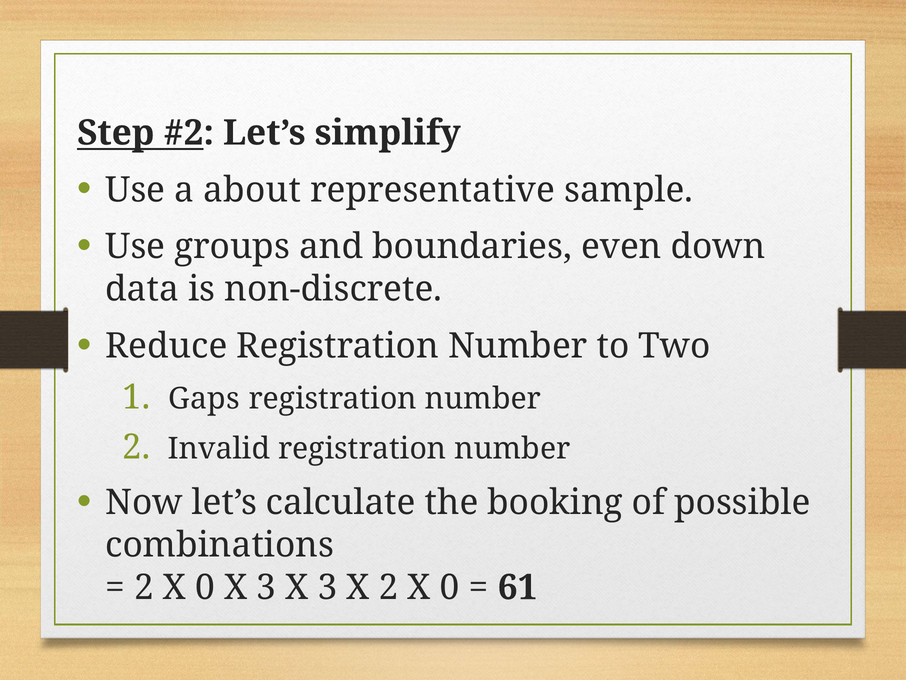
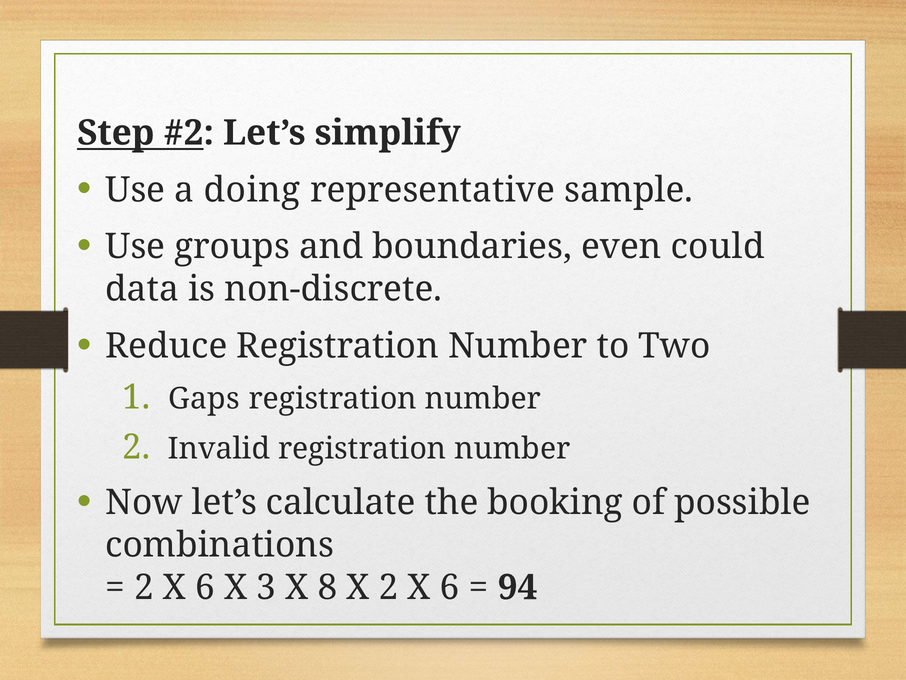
about: about -> doing (252, 190)
down: down -> could (718, 247)
0: 0 -> 6 (205, 587)
3 X 3: 3 -> 8 (327, 587)
X 2 X 0: 0 -> 6 (450, 587)
61: 61 -> 94 (518, 587)
